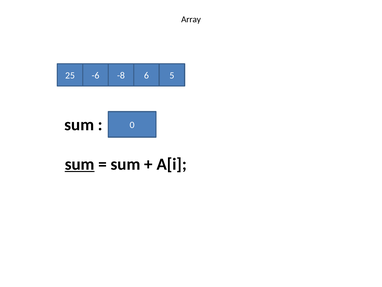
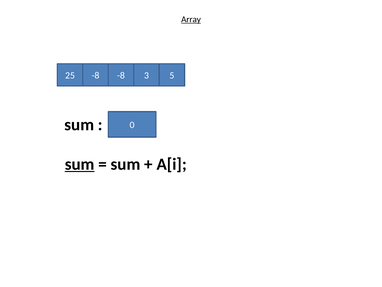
Array underline: none -> present (191, 19)
25 -6: -6 -> -8 (96, 75)
6: 6 -> 3 (146, 75)
